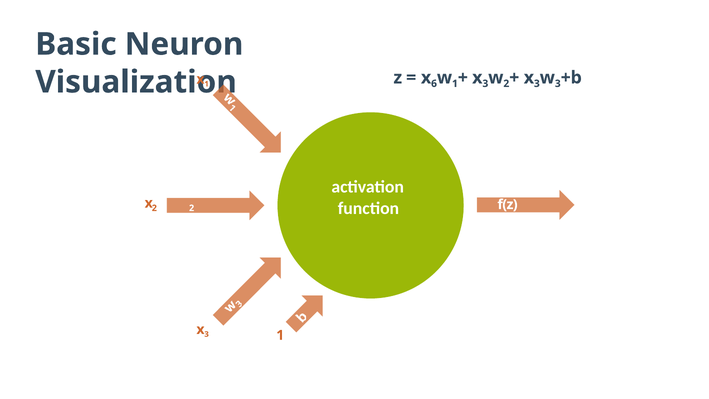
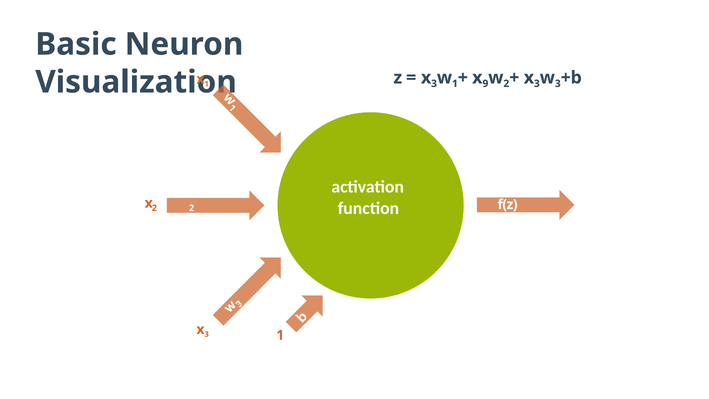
6: 6 -> 3 (434, 84)
3: 3 -> 9 (485, 84)
